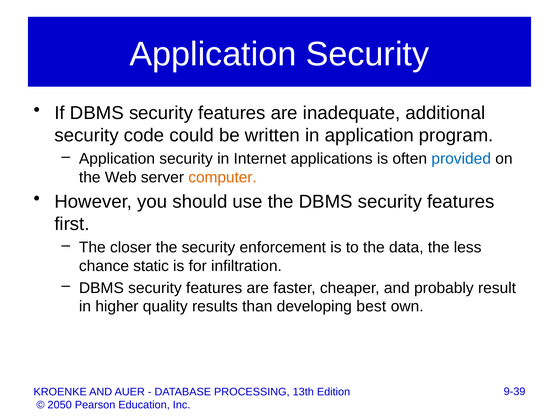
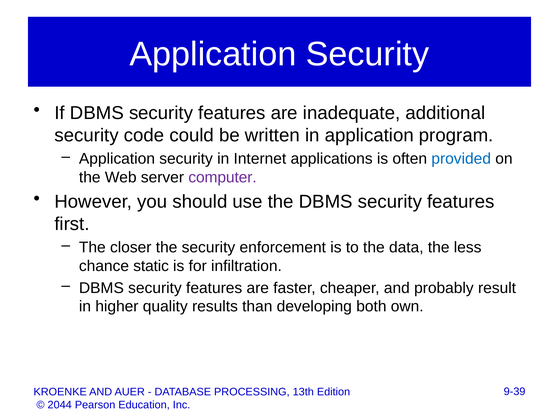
computer colour: orange -> purple (223, 177)
best: best -> both (371, 307)
2050: 2050 -> 2044 (60, 405)
